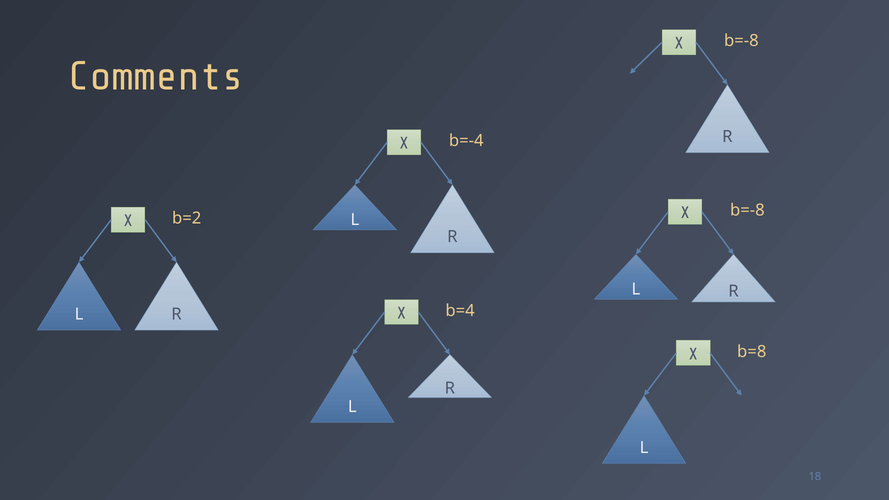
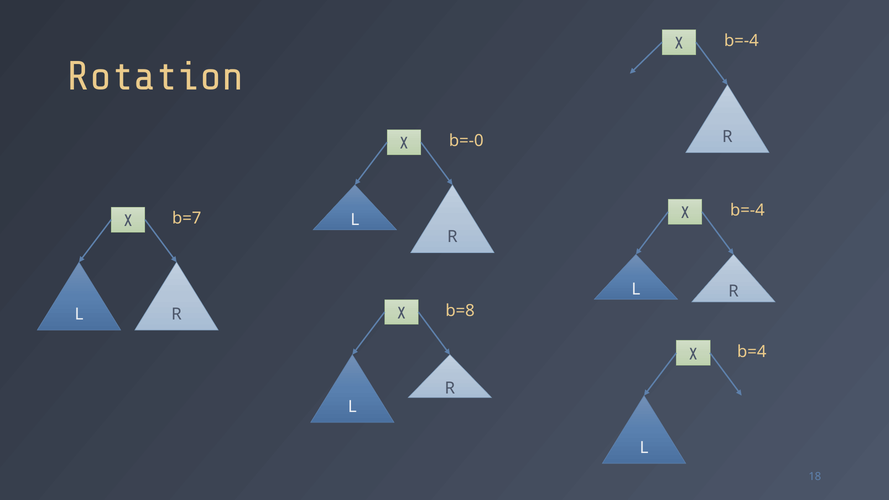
b=-8: b=-8 -> b=-4 (741, 41)
Comments: Comments -> Rotation (156, 77)
b=-4: b=-4 -> b=-0 (466, 141)
b=-8: b=-8 -> b=-4 (747, 210)
b=2: b=2 -> b=7 (187, 218)
b=4: b=4 -> b=8 (460, 311)
b=8: b=8 -> b=4 (752, 352)
